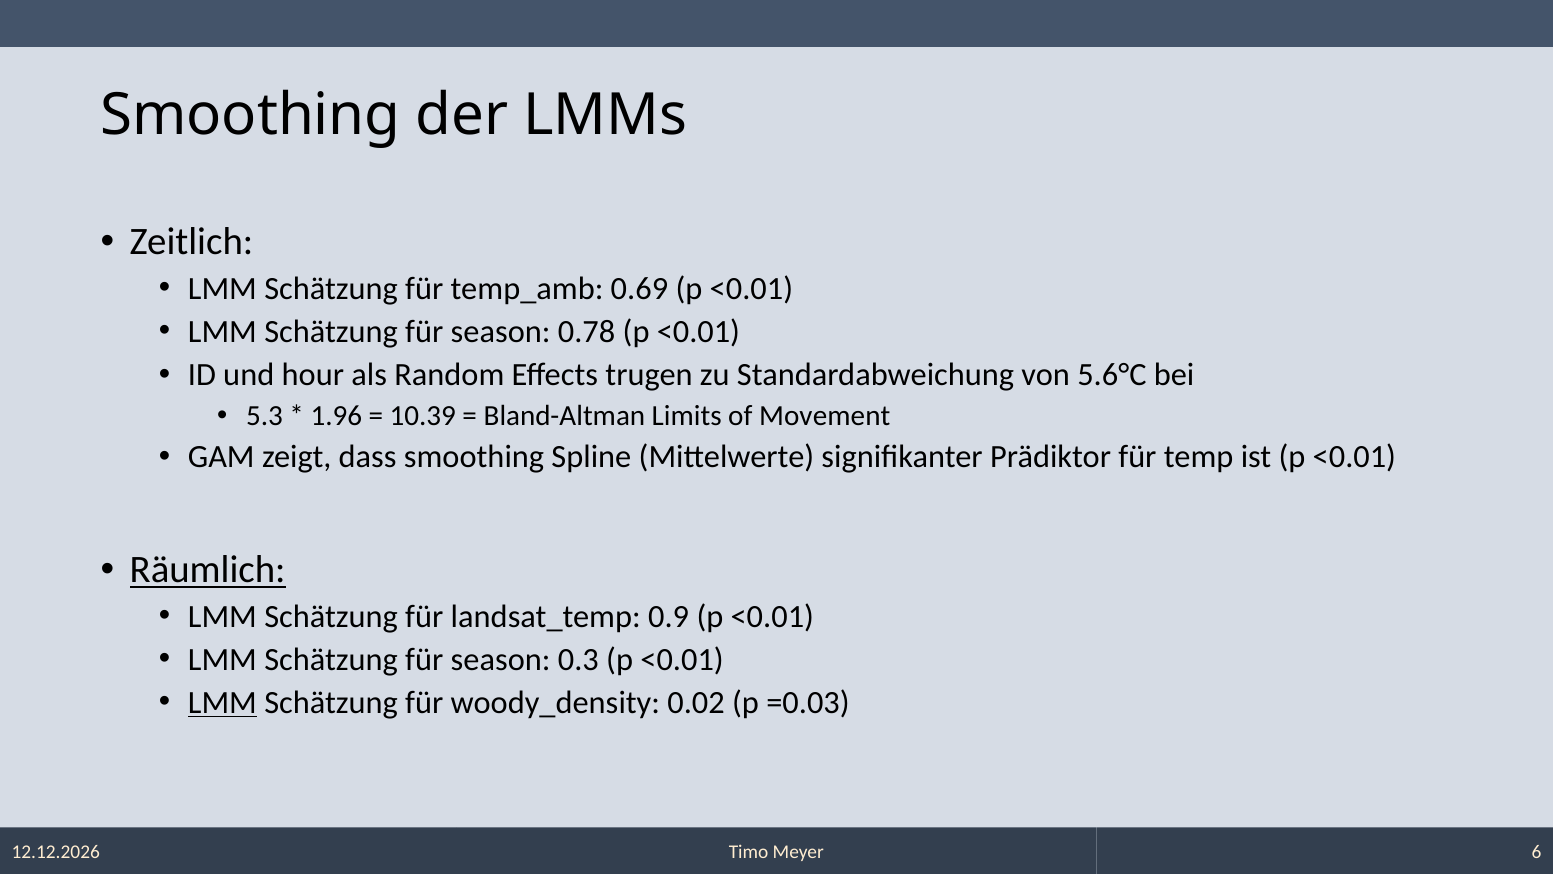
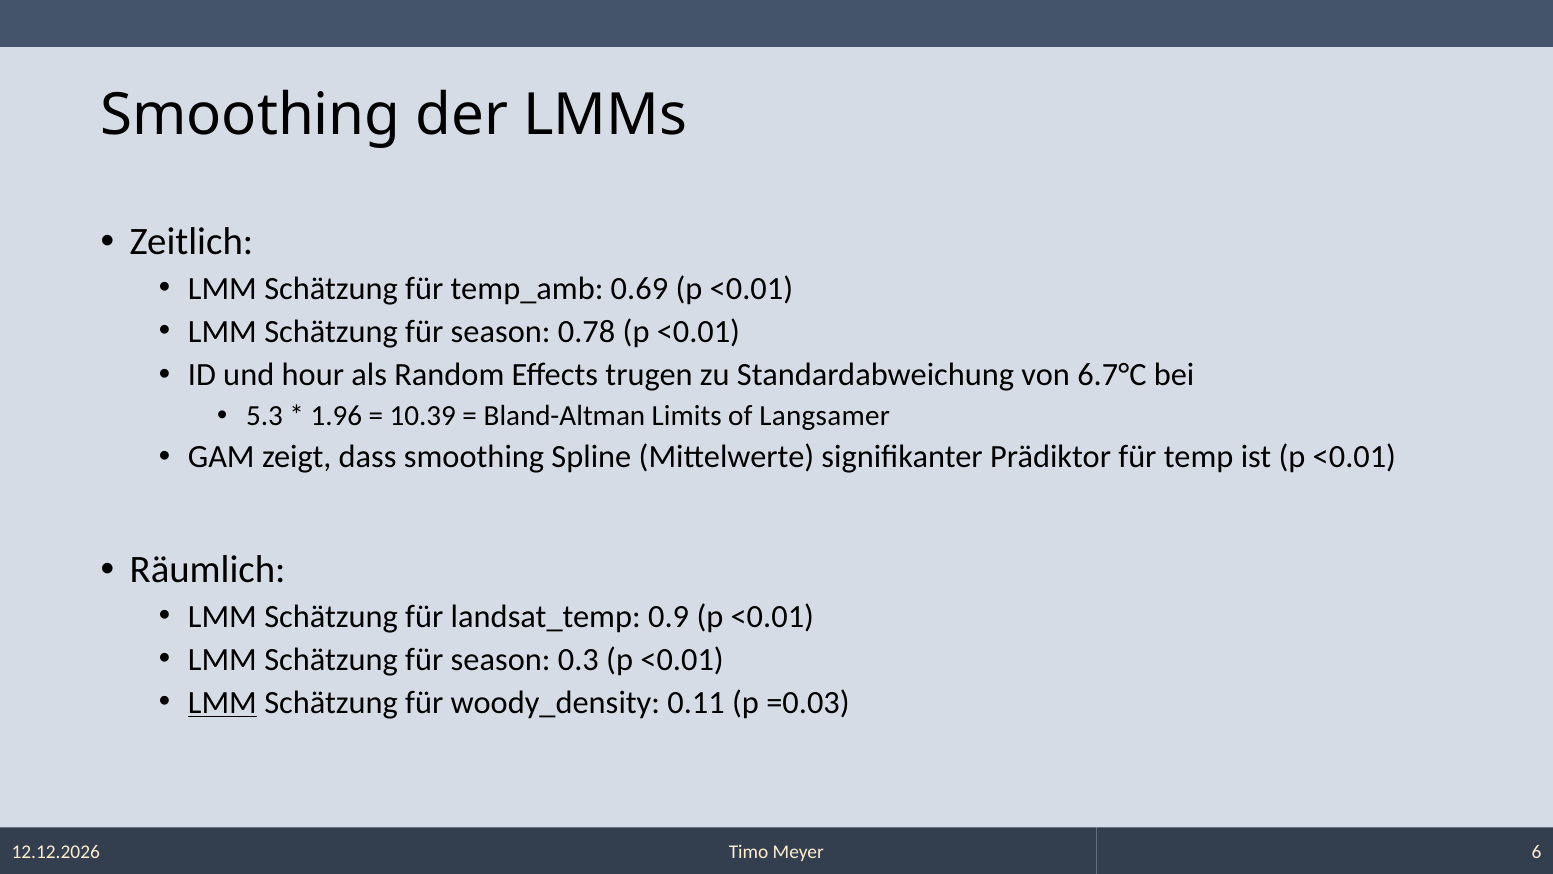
5.6°C: 5.6°C -> 6.7°C (1112, 374)
Movement: Movement -> Langsamer (825, 416)
Räumlich underline: present -> none (208, 570)
0.02: 0.02 -> 0.11 (696, 702)
